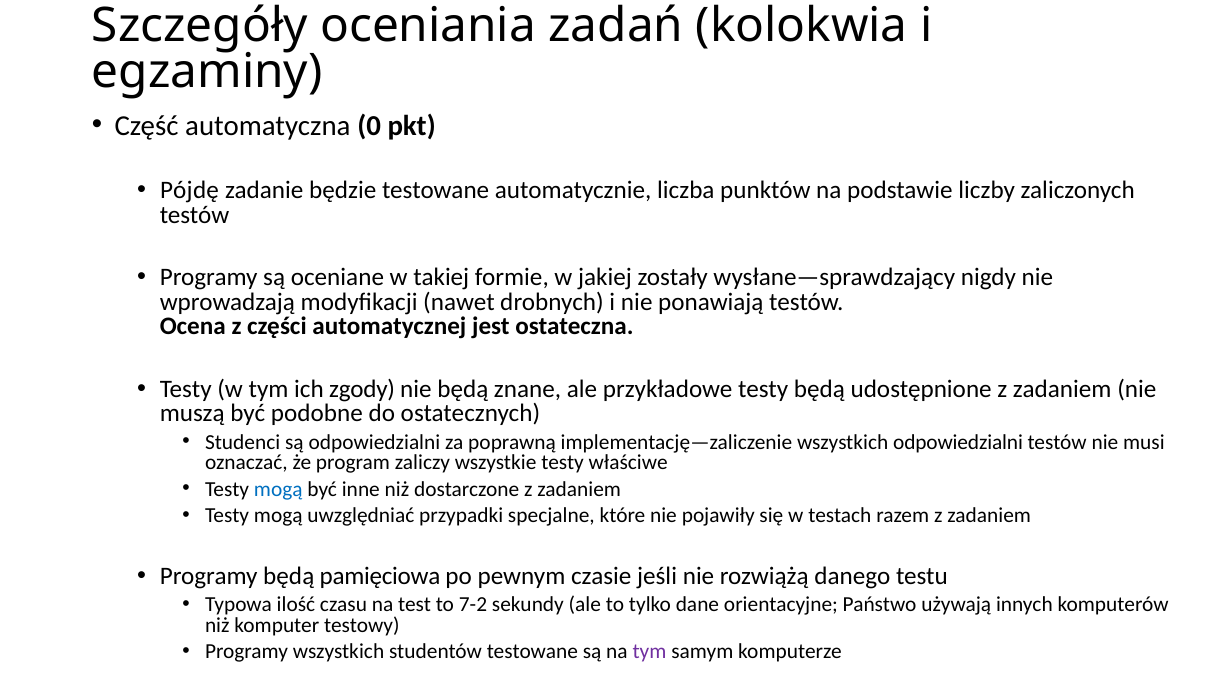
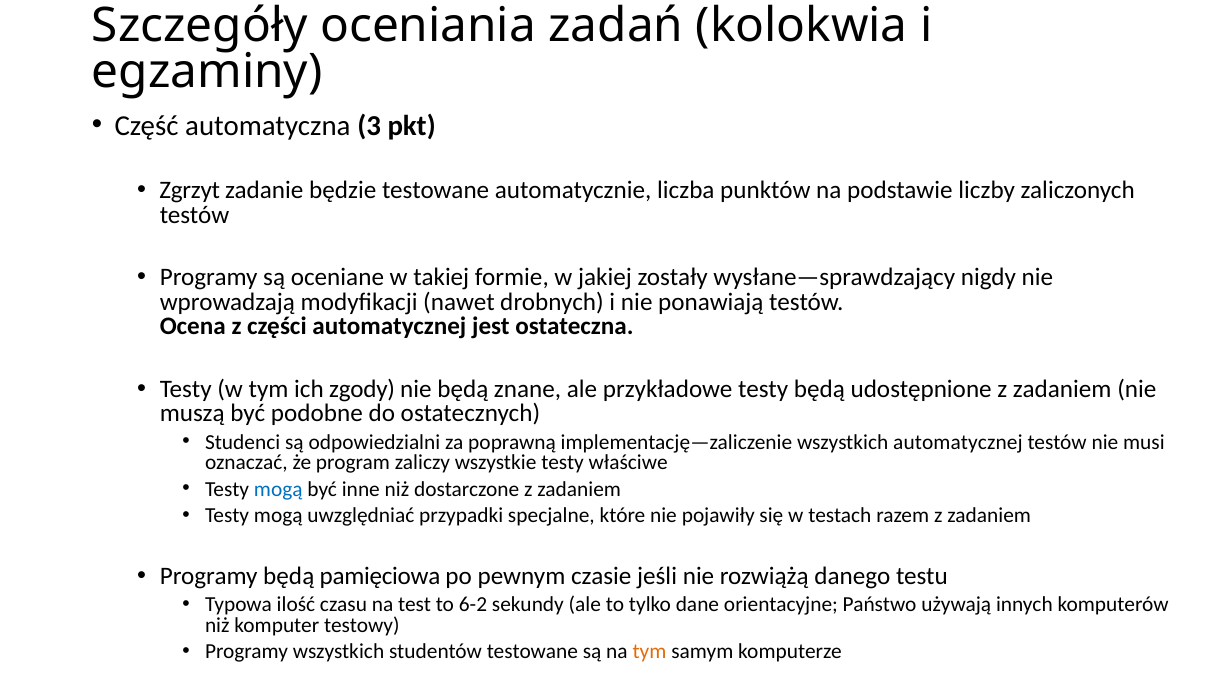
0: 0 -> 3 (369, 126)
Pójdę: Pójdę -> Zgrzyt (190, 191)
wszystkich odpowiedzialni: odpowiedzialni -> automatycznej (958, 442)
7-2: 7-2 -> 6-2 (473, 605)
tym colour: purple -> orange (649, 652)
